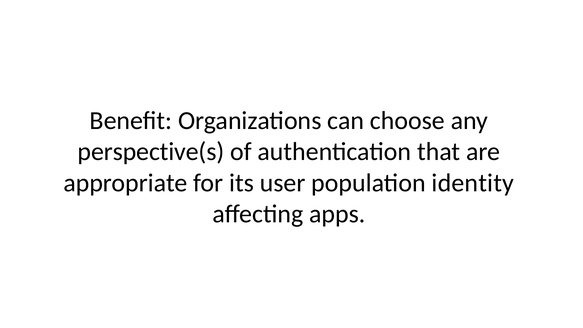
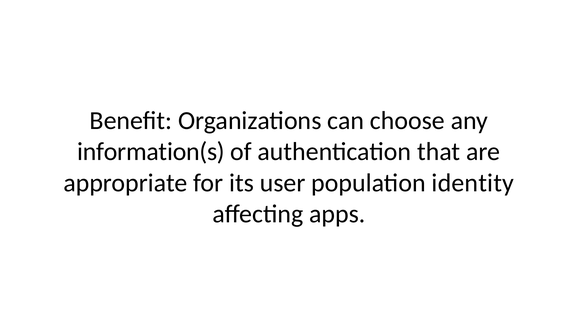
perspective(s: perspective(s -> information(s (151, 152)
